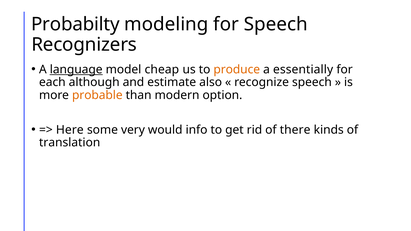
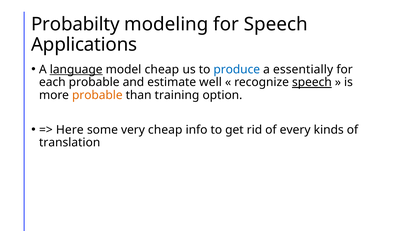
Recognizers: Recognizers -> Applications (84, 45)
produce colour: orange -> blue (237, 69)
each although: although -> probable (94, 82)
also: also -> well (211, 82)
speech underline: none -> present (312, 82)
modern: modern -> training (177, 95)
very would: would -> cheap (165, 130)
there: there -> every (295, 130)
